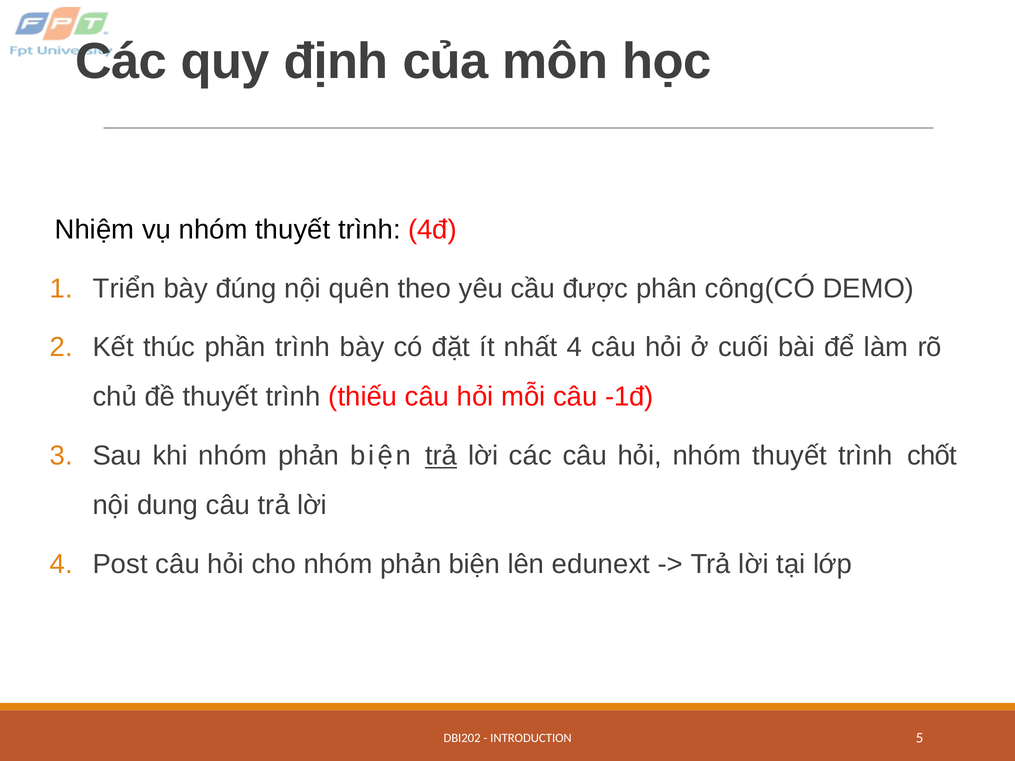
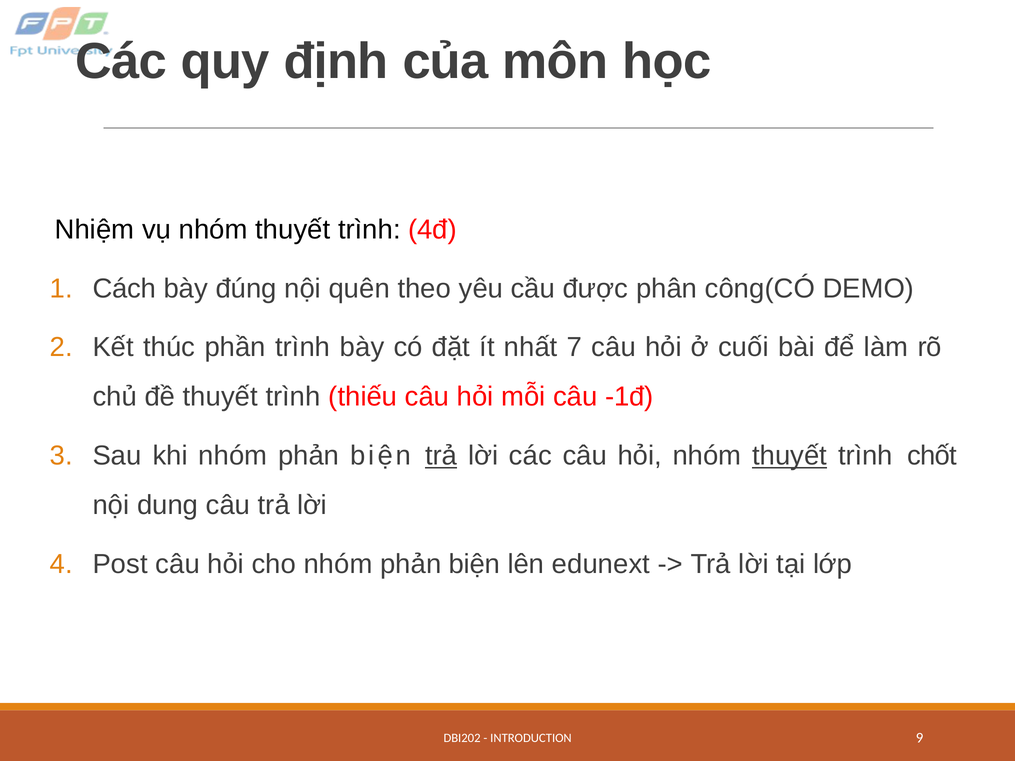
Triển: Triển -> Cách (124, 289)
nhất 4: 4 -> 7 (574, 347)
thuyết underline: none -> present (790, 456)
5: 5 -> 9 (920, 738)
